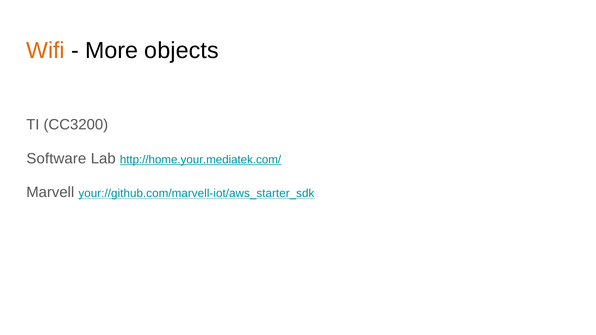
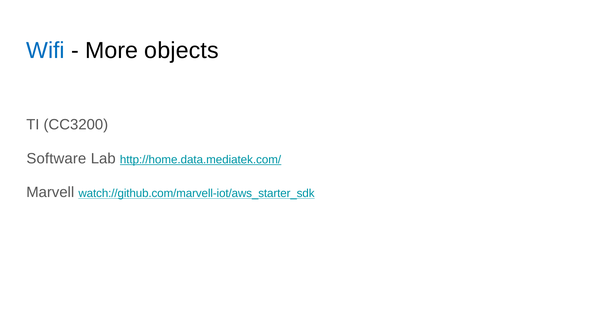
Wifi colour: orange -> blue (46, 50)
http://home.your.mediatek.com/: http://home.your.mediatek.com/ -> http://home.data.mediatek.com/ (200, 160)
your://github.com/marvell-iot/aws_starter_sdk: your://github.com/marvell-iot/aws_starter_sdk -> watch://github.com/marvell-iot/aws_starter_sdk (196, 194)
